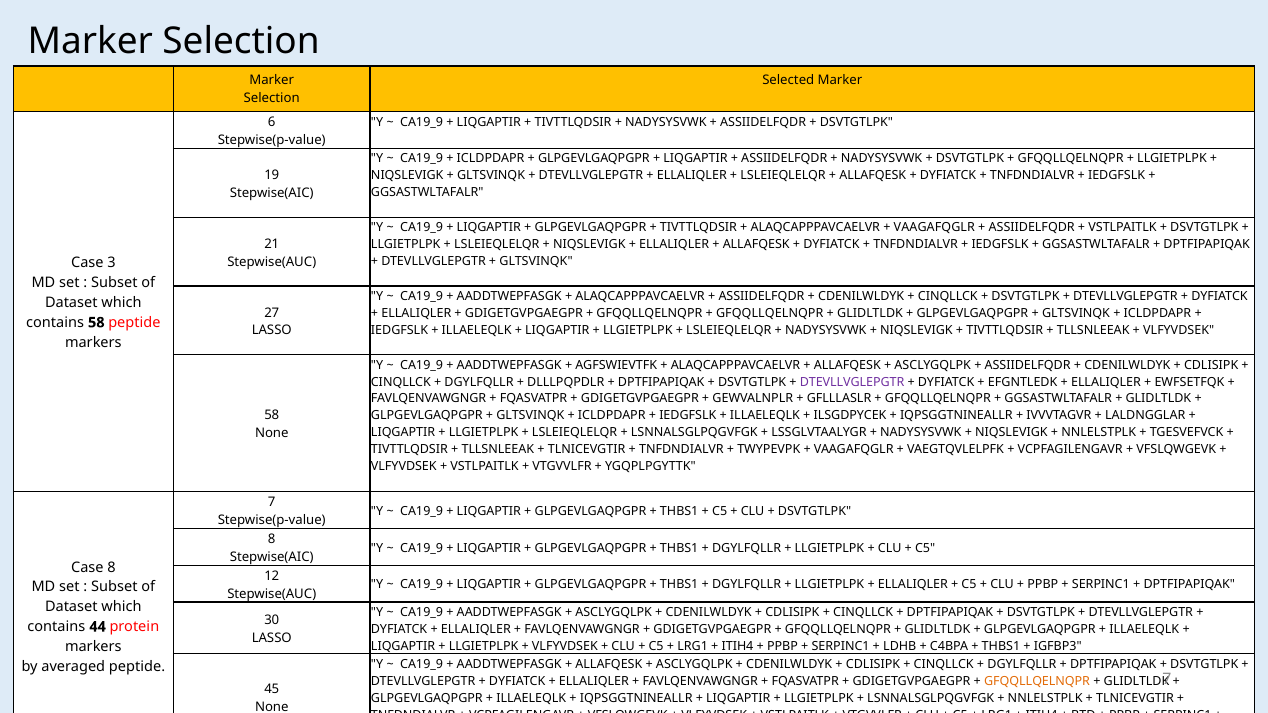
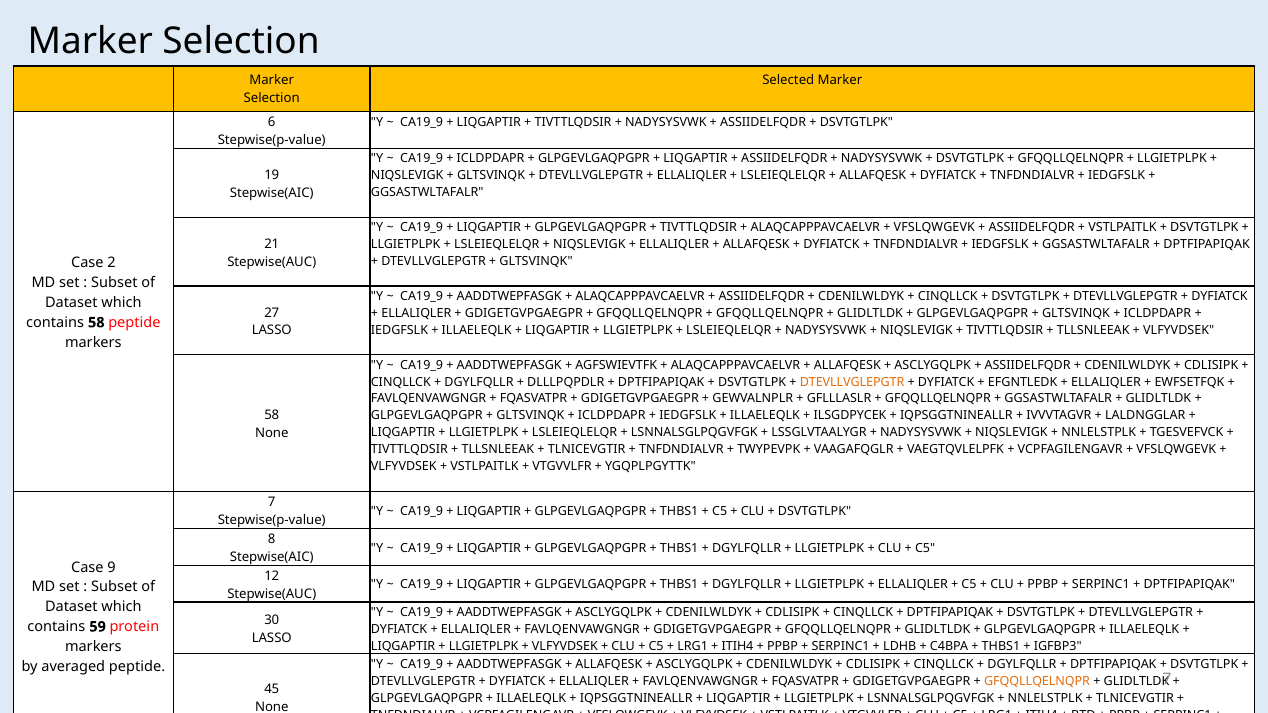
VAAGAFQGLR: VAAGAFQGLR -> VFSLQWGEVK (934, 227)
3: 3 -> 2 (111, 263)
DTEVLLVGLEPGTR colour: purple -> orange (852, 382)
Case 8: 8 -> 9 (111, 568)
44: 44 -> 59 (98, 627)
